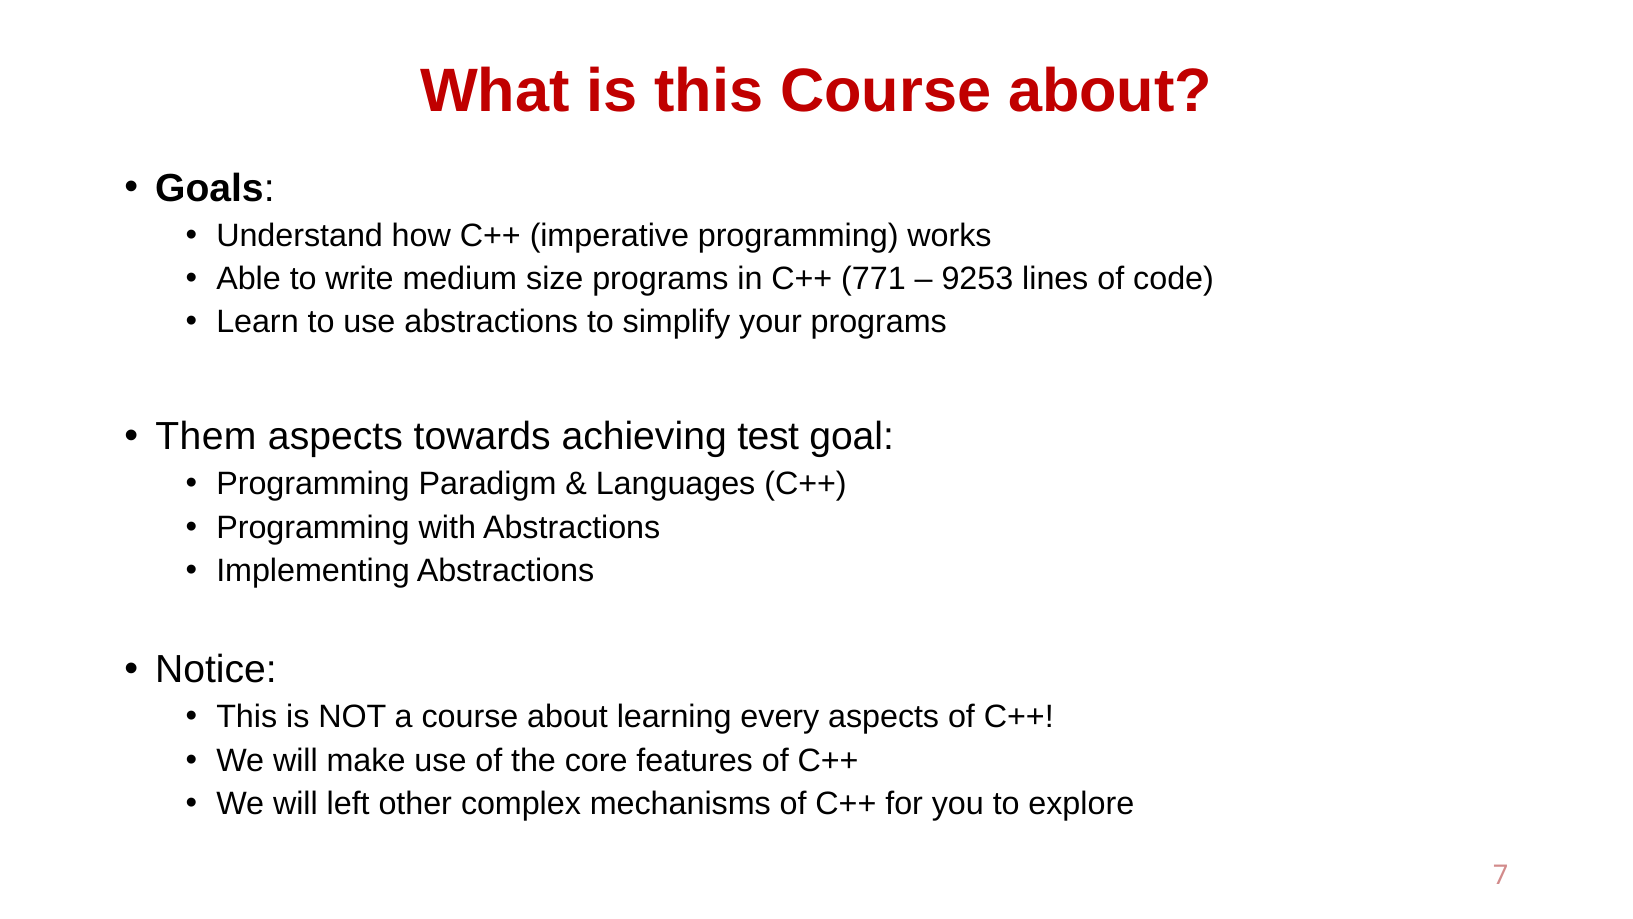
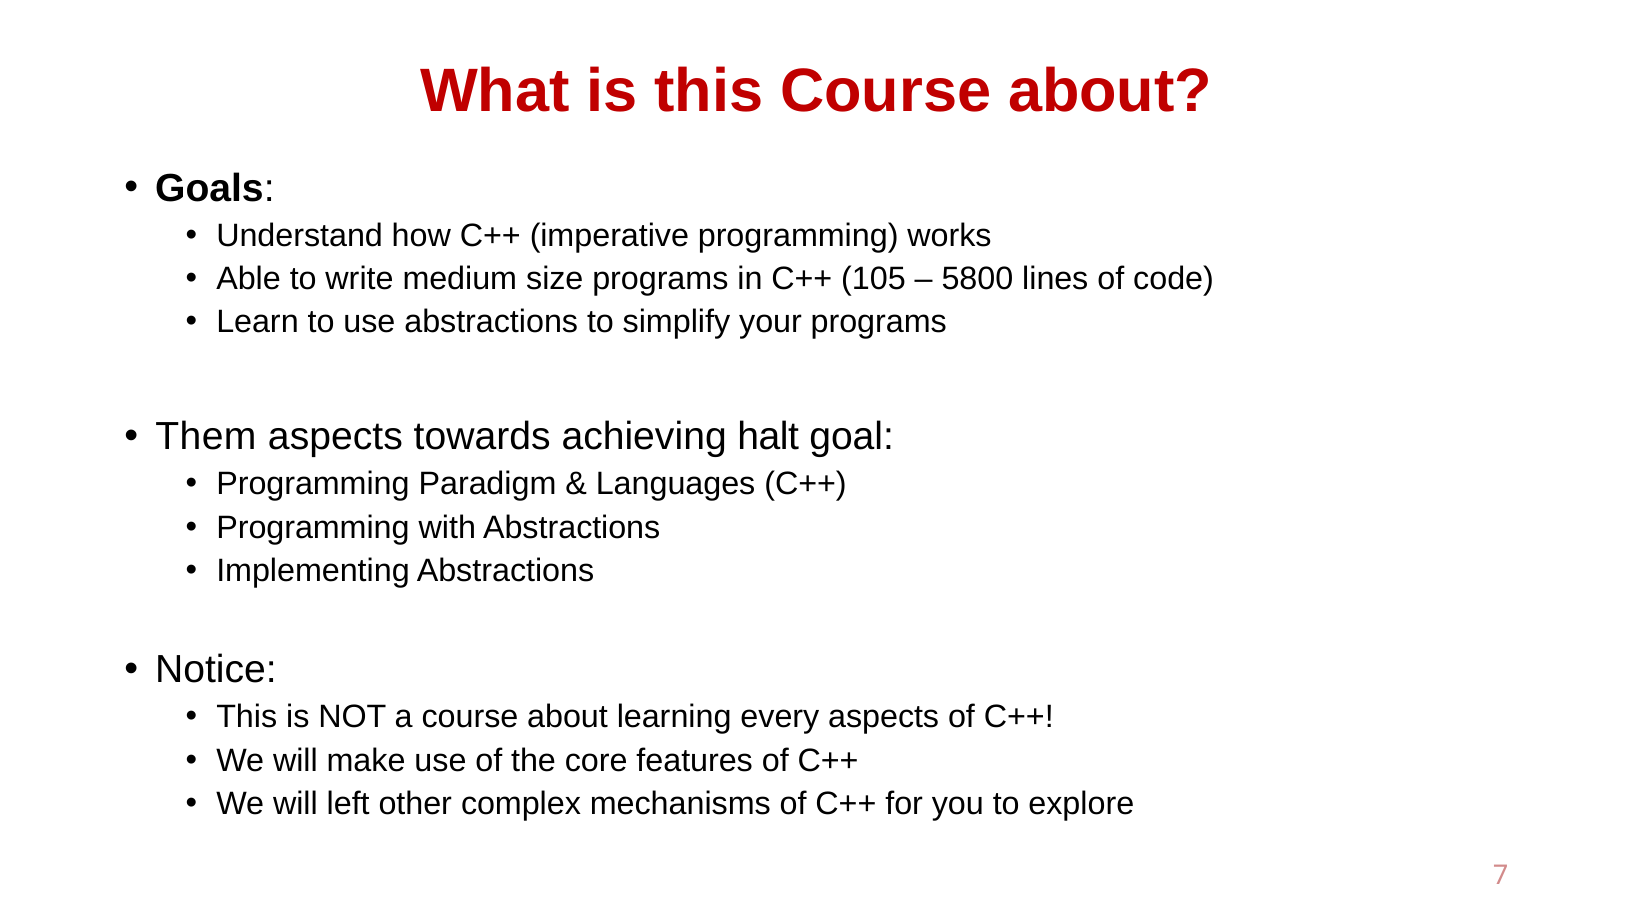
771: 771 -> 105 (874, 279)
9253: 9253 -> 5800 (977, 279)
test: test -> halt (768, 437)
